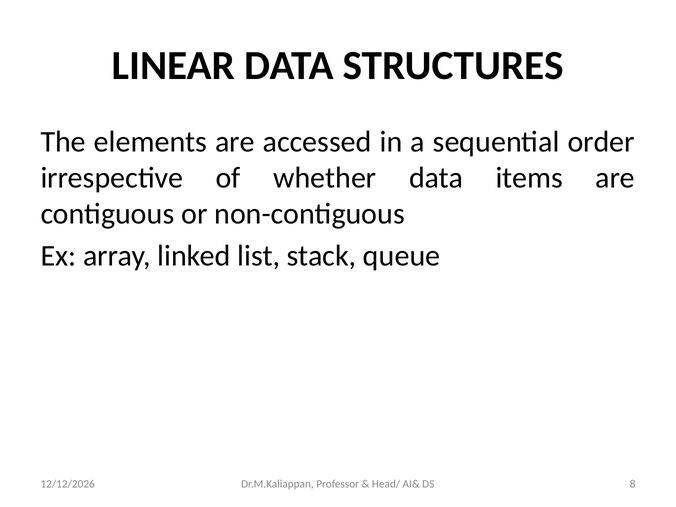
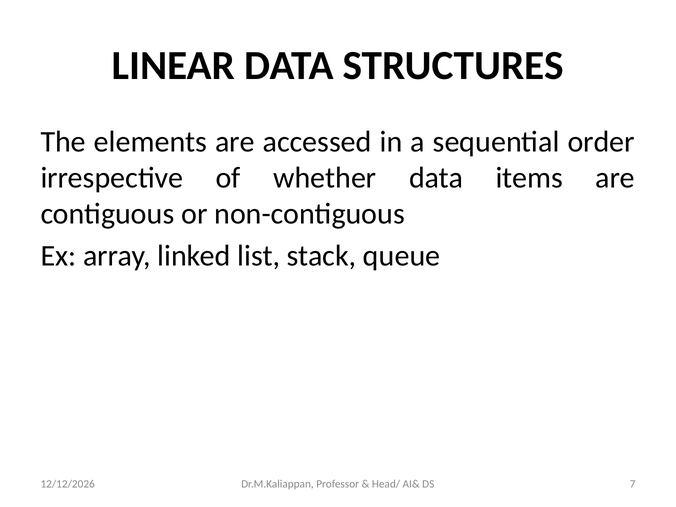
8: 8 -> 7 (633, 484)
